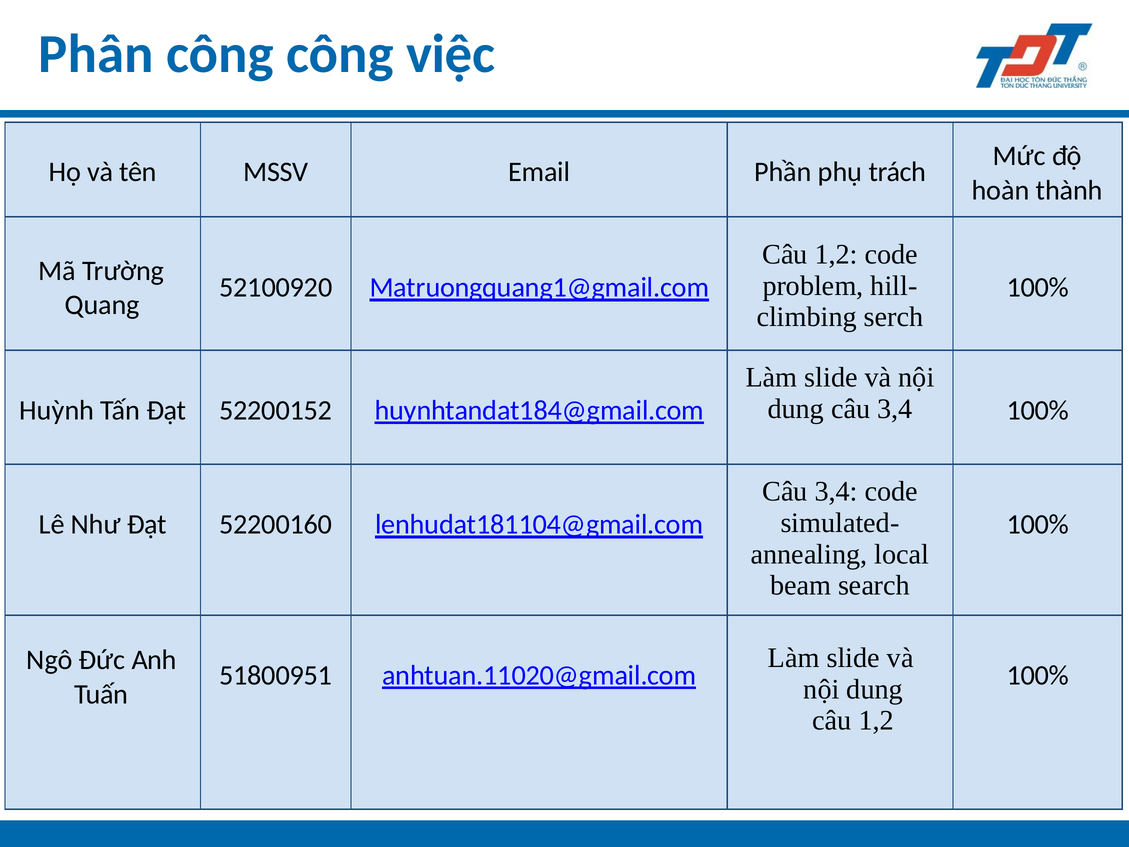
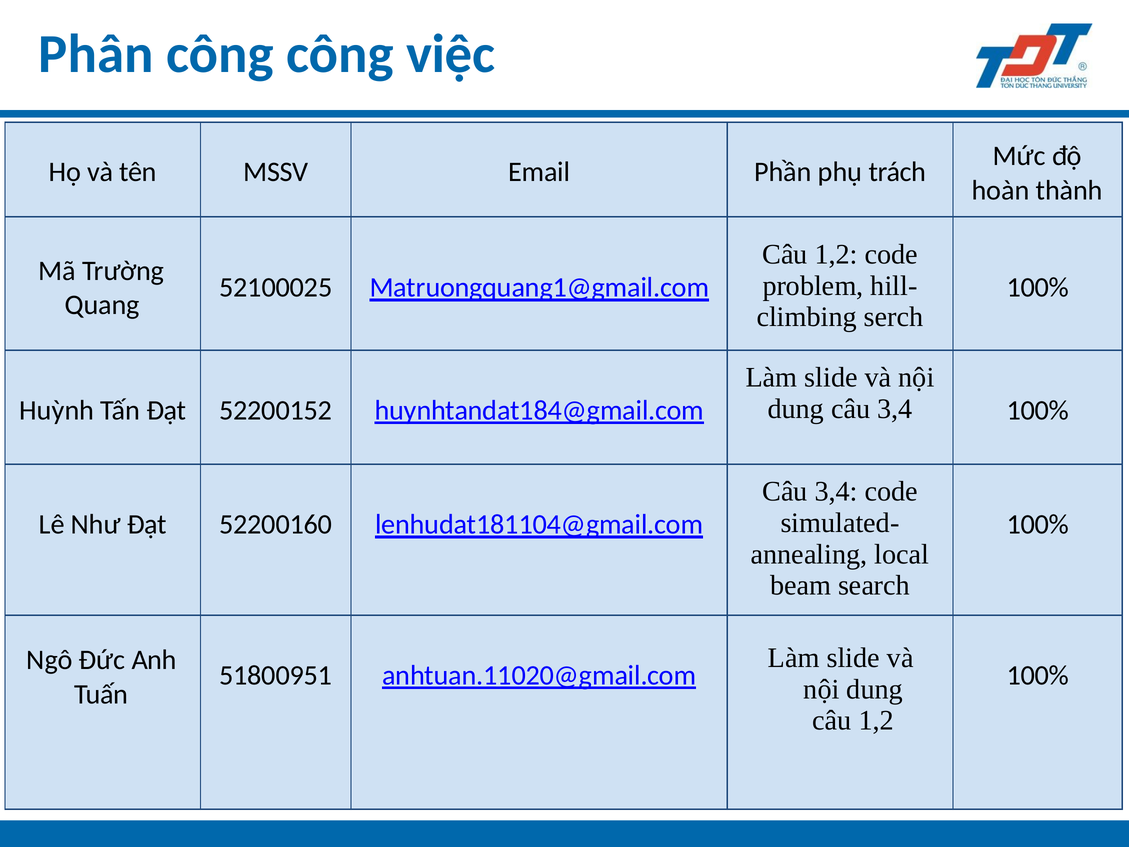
52100920: 52100920 -> 52100025 (276, 288)
